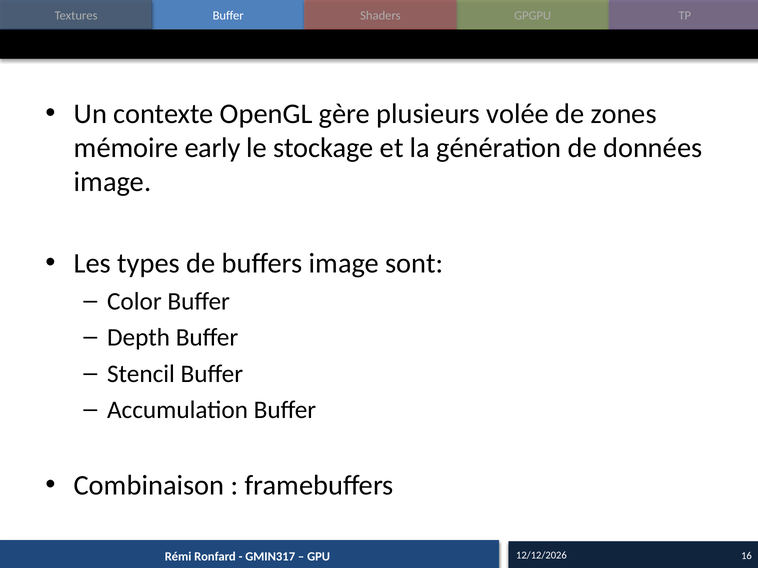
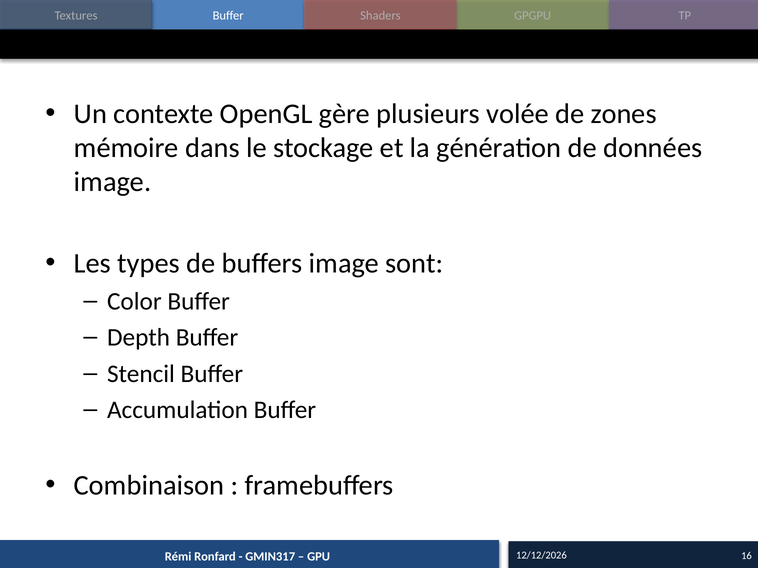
early: early -> dans (212, 148)
